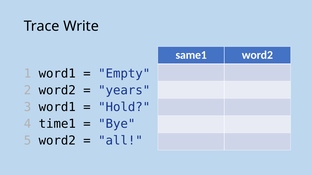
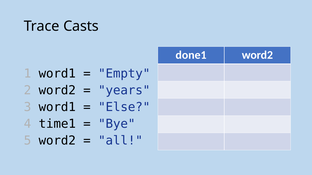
Write: Write -> Casts (81, 26)
same1: same1 -> done1 (191, 55)
Hold: Hold -> Else (124, 107)
